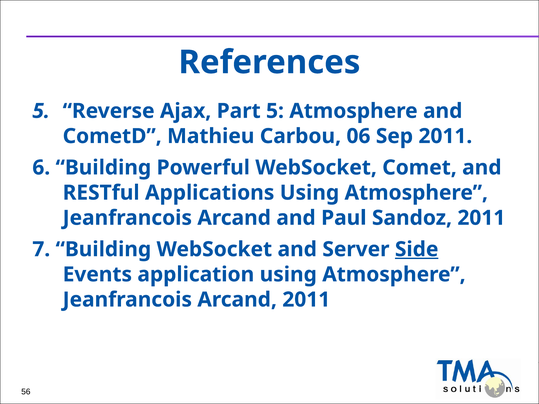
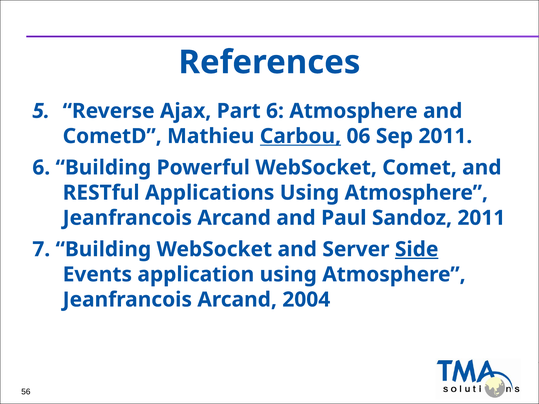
Part 5: 5 -> 6 (275, 111)
Carbou underline: none -> present (300, 136)
Arcand 2011: 2011 -> 2004 (306, 300)
